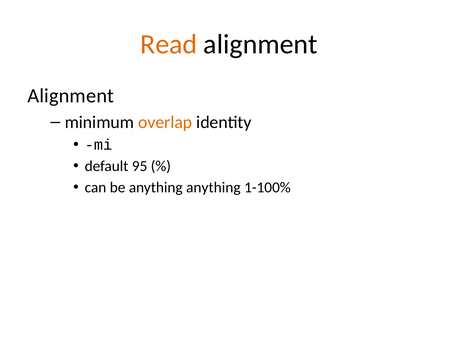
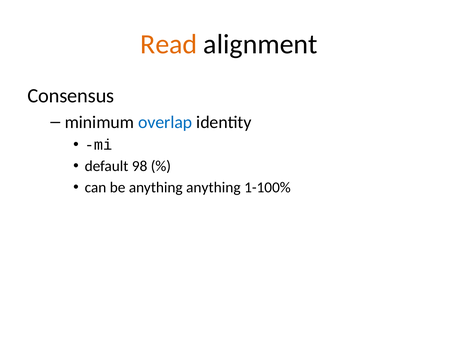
Alignment: Alignment -> Consensus (71, 96)
overlap colour: orange -> blue (165, 122)
95: 95 -> 98 (140, 166)
